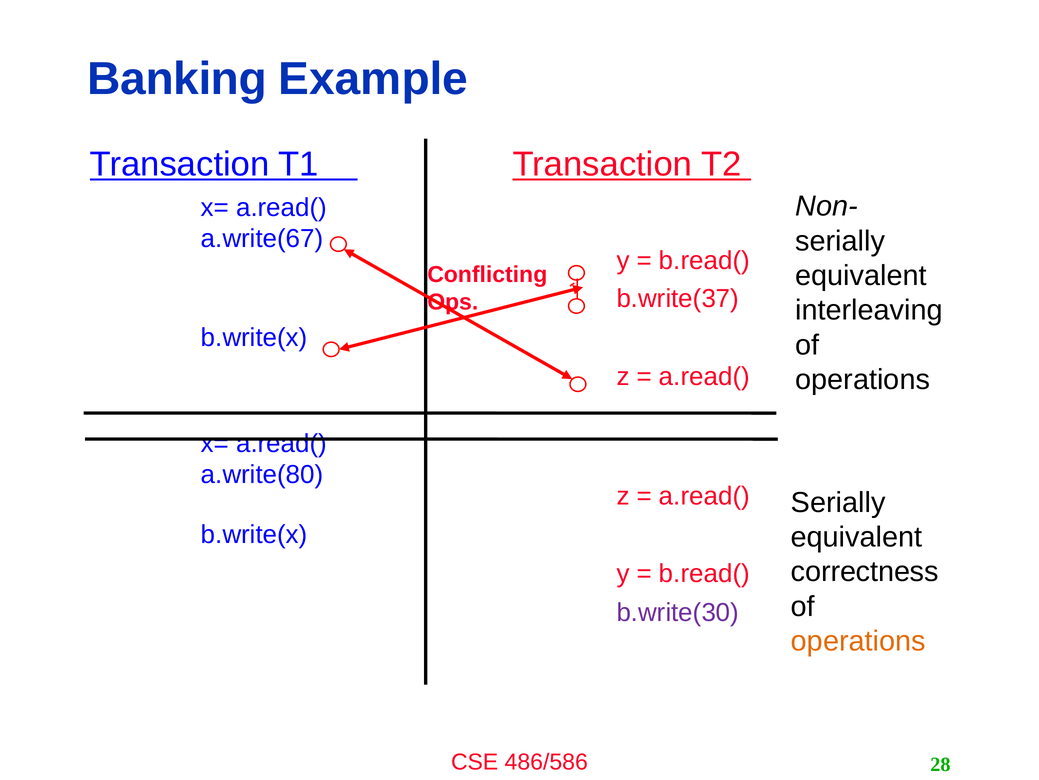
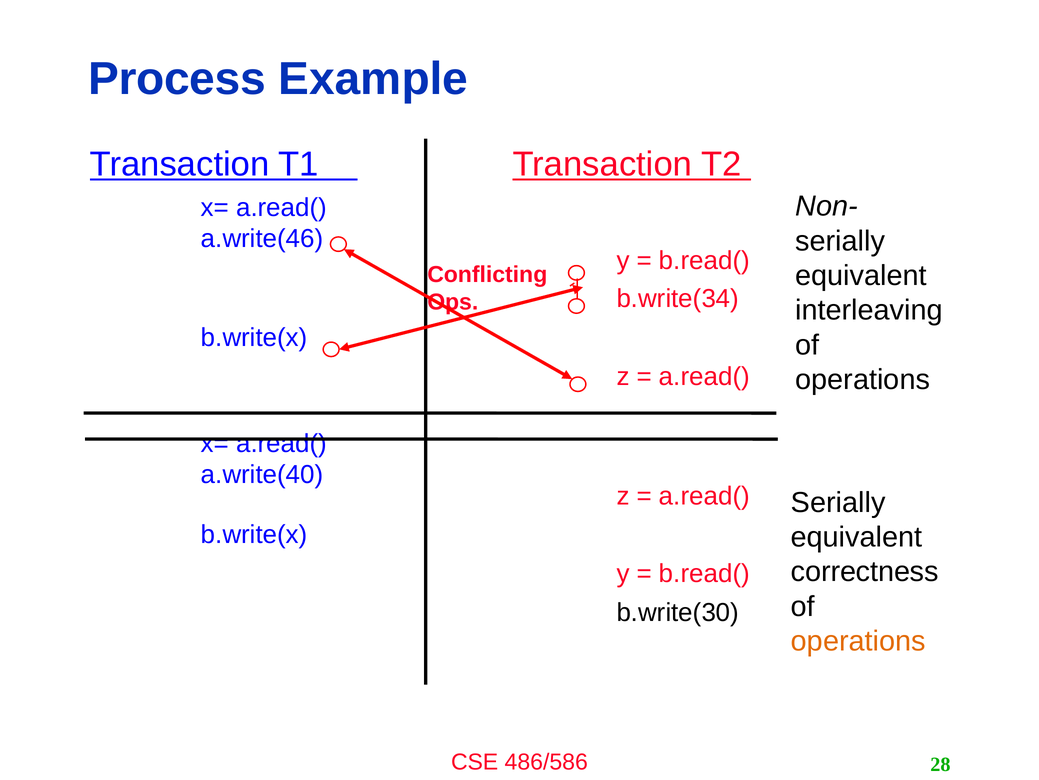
Banking: Banking -> Process (177, 79)
a.write(67: a.write(67 -> a.write(46 (262, 239)
b.write(37: b.write(37 -> b.write(34 (678, 299)
a.write(80: a.write(80 -> a.write(40 (262, 474)
b.write(30 colour: purple -> black (678, 612)
